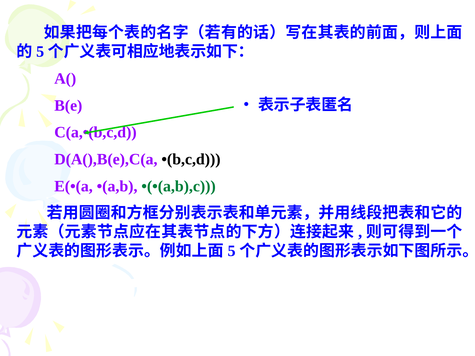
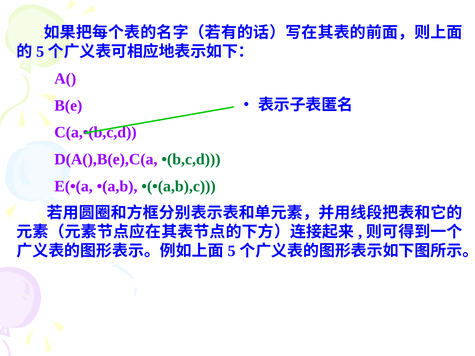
•(b,c,d colour: black -> green (191, 159)
